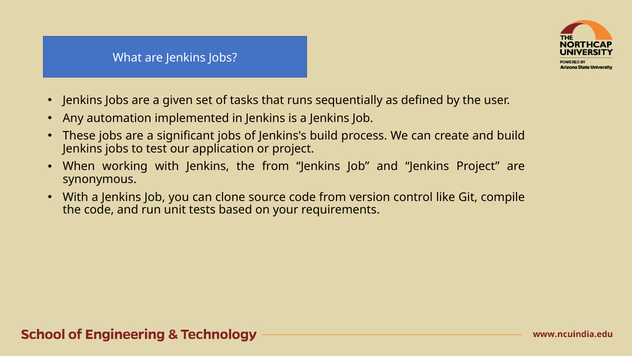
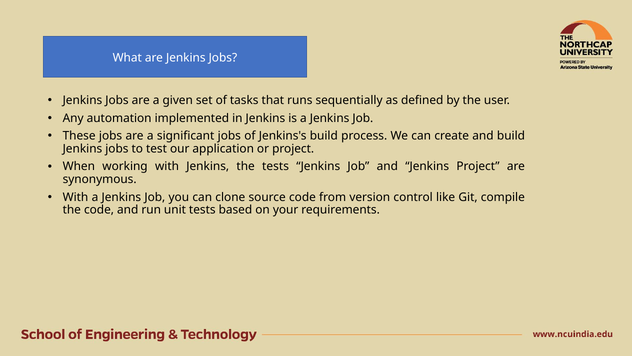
the from: from -> tests (276, 166)
